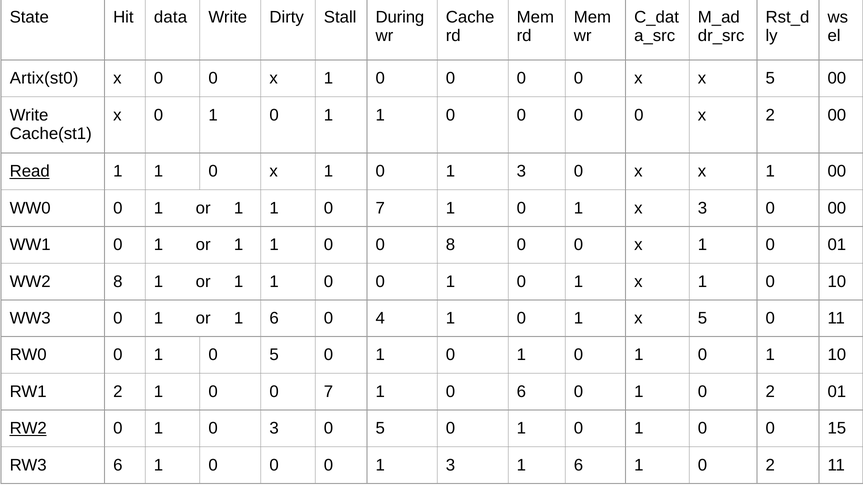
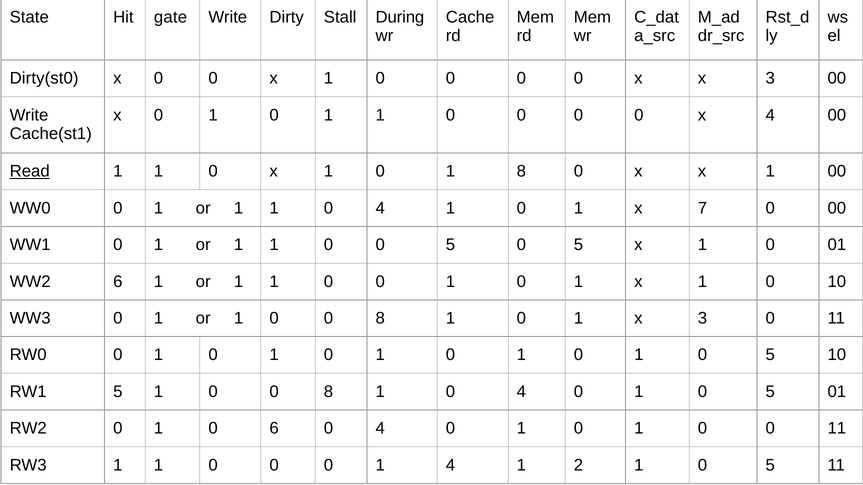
data: data -> gate (171, 17)
Artix(st0: Artix(st0 -> Dirty(st0 (44, 78)
x x 5: 5 -> 3 (770, 78)
x 2: 2 -> 4 (770, 115)
1 0 1 3: 3 -> 8 (521, 172)
1 1 0 7: 7 -> 4 (380, 208)
x 3: 3 -> 7 (703, 208)
0 0 8: 8 -> 5 (451, 245)
0: 0 -> 5 (578, 245)
WW2 8: 8 -> 6 (118, 282)
or 1 6: 6 -> 0 (274, 318)
4: 4 -> 8 (380, 318)
1 x 5: 5 -> 3 (703, 318)
5: 5 -> 1 (274, 355)
1: 1 -> 5 (770, 355)
RW1 2: 2 -> 5 (118, 392)
7: 7 -> 8 (329, 392)
6: 6 -> 4 (521, 392)
2: 2 -> 5 (770, 392)
RW2 underline: present -> none (28, 429)
0 3: 3 -> 6 (274, 429)
5: 5 -> 4 (380, 429)
0 0 15: 15 -> 11 (837, 429)
RW3 6: 6 -> 1 (118, 465)
0 0 1 3: 3 -> 4 (451, 465)
6: 6 -> 2 (578, 465)
2: 2 -> 5 (770, 465)
